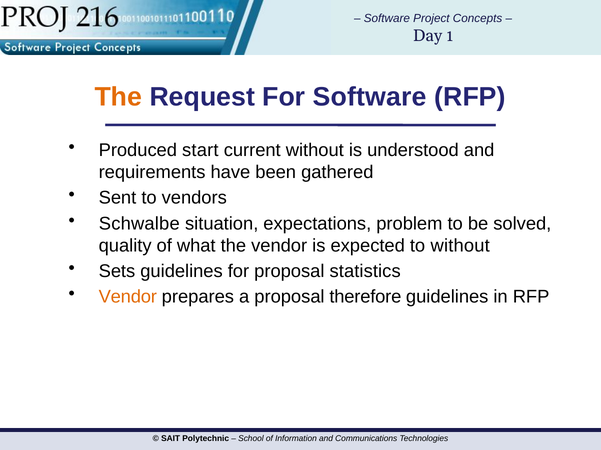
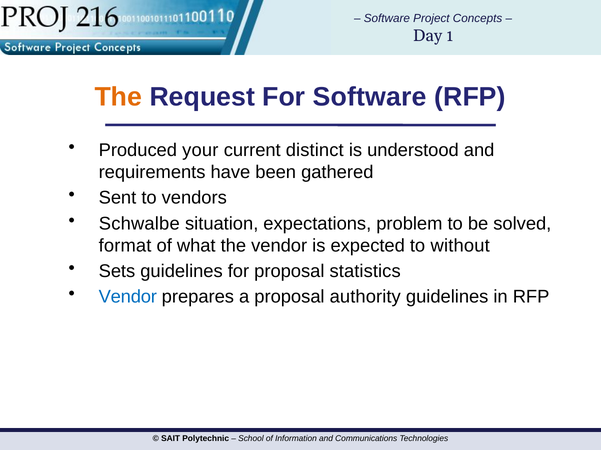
start: start -> your (200, 151)
current without: without -> distinct (315, 151)
quality: quality -> format (125, 246)
Vendor colour: orange -> blue (128, 297)
therefore: therefore -> authority (365, 297)
